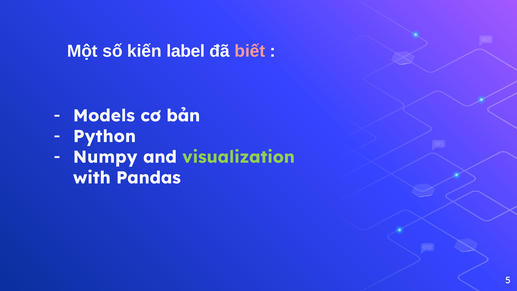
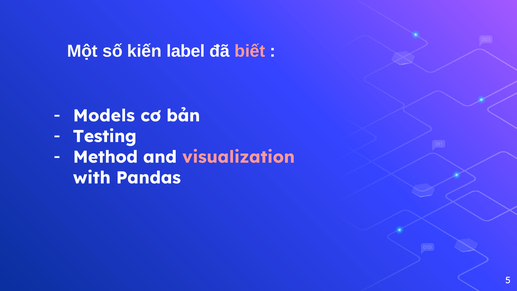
Python: Python -> Testing (105, 136)
Numpy: Numpy -> Method (105, 157)
visualization colour: light green -> pink (239, 157)
